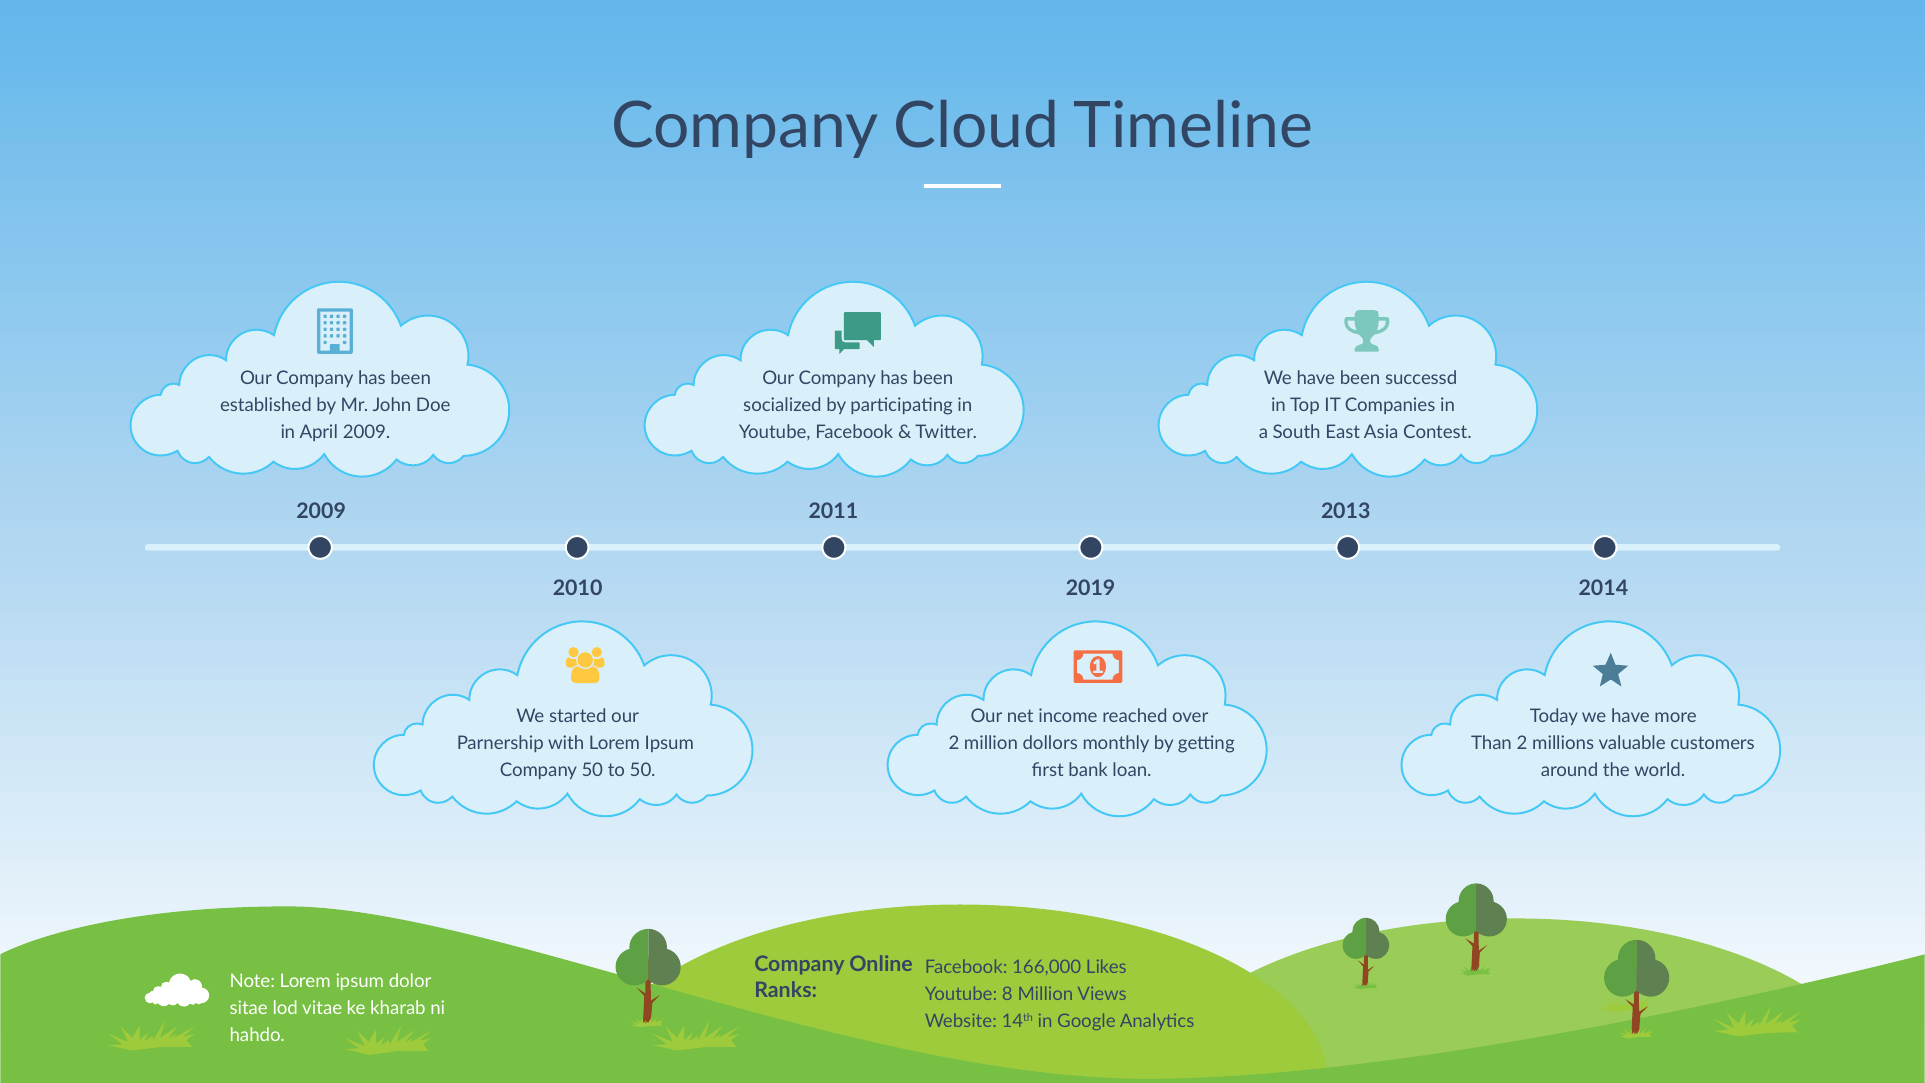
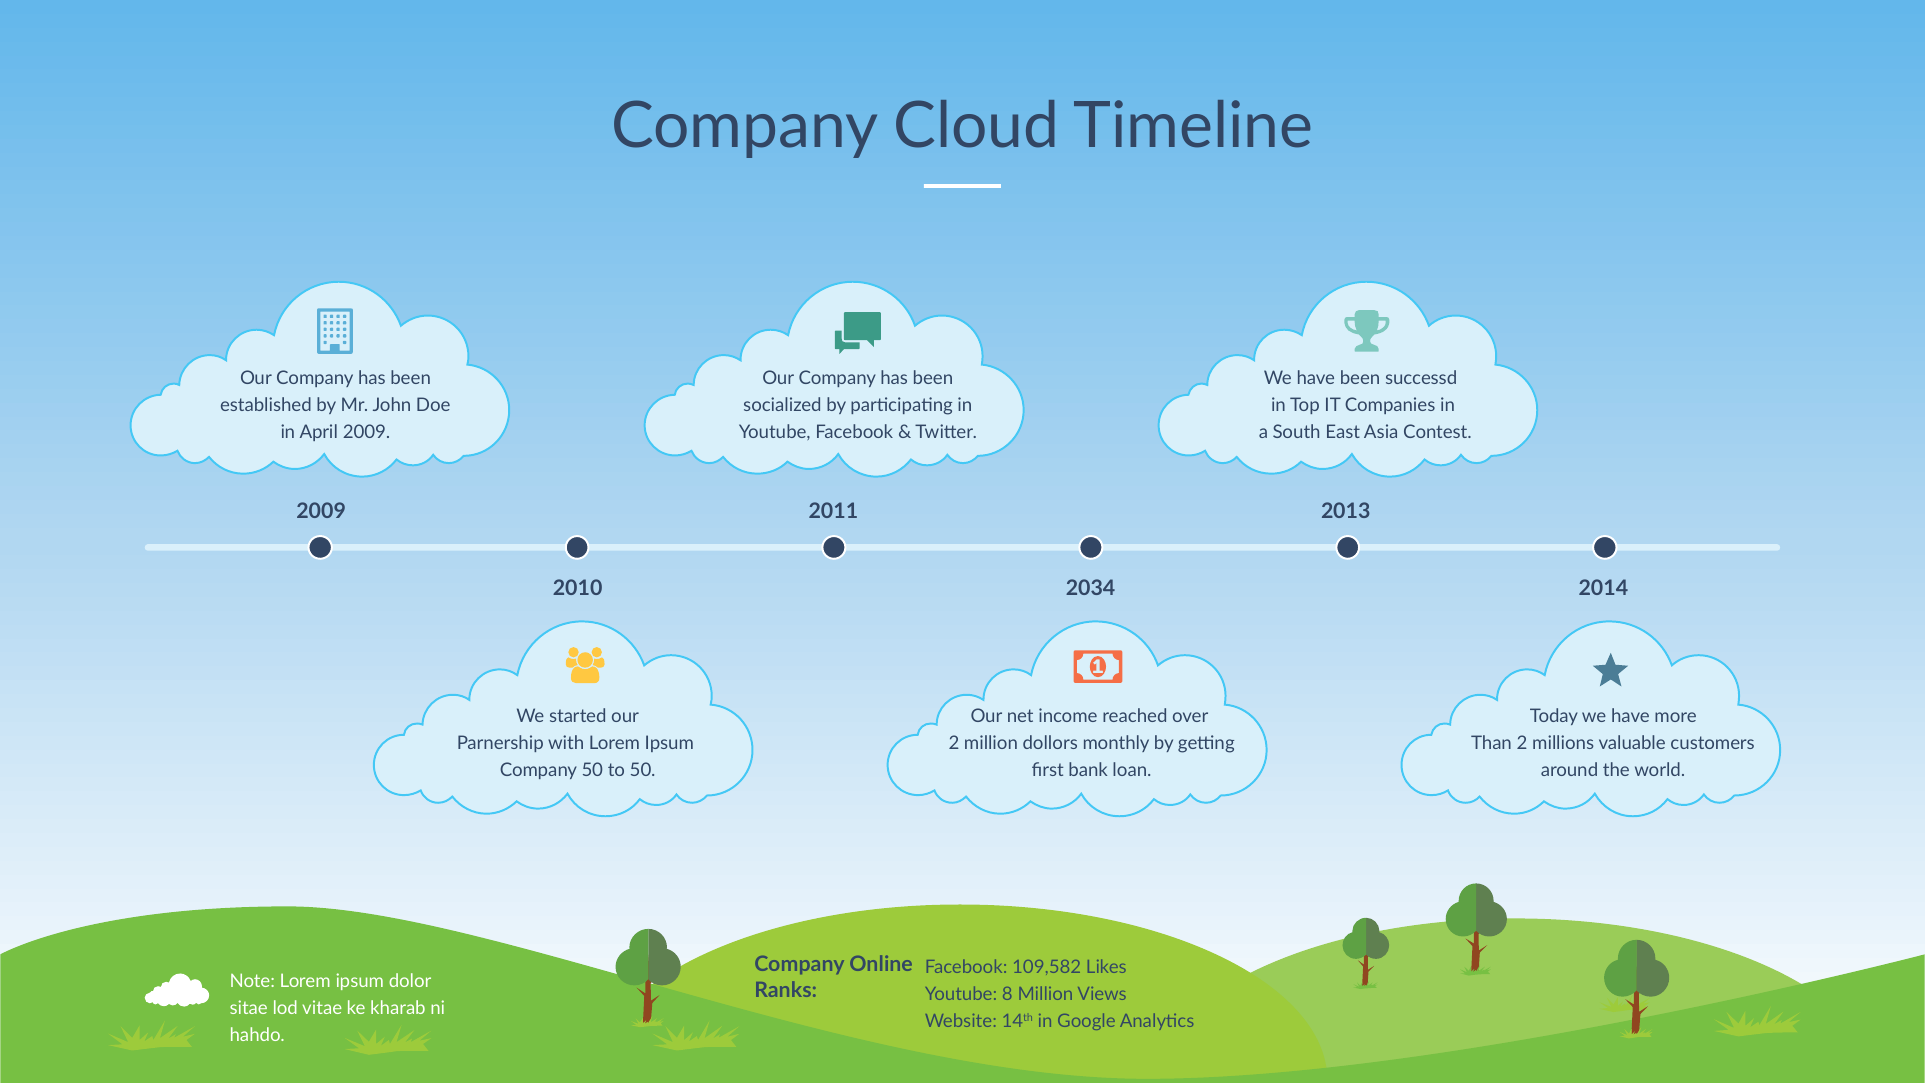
2019: 2019 -> 2034 (1091, 589)
166,000: 166,000 -> 109,582 (1047, 967)
